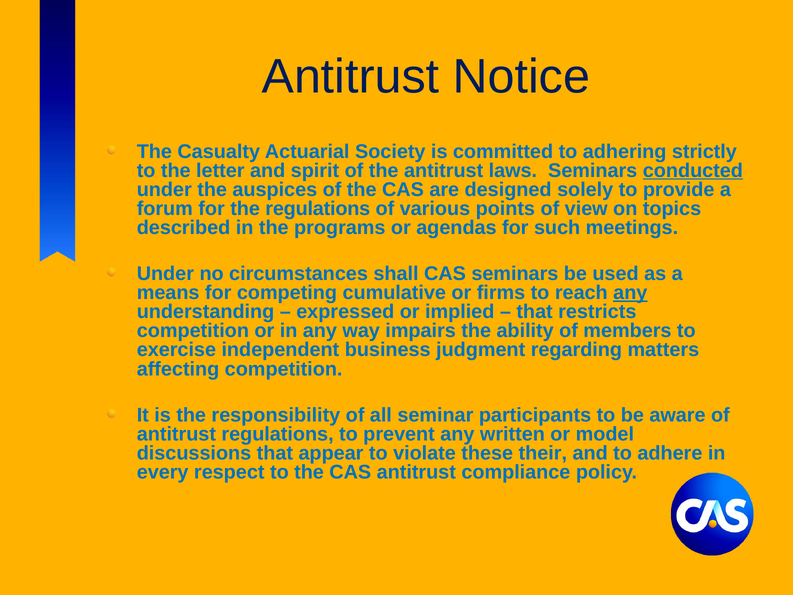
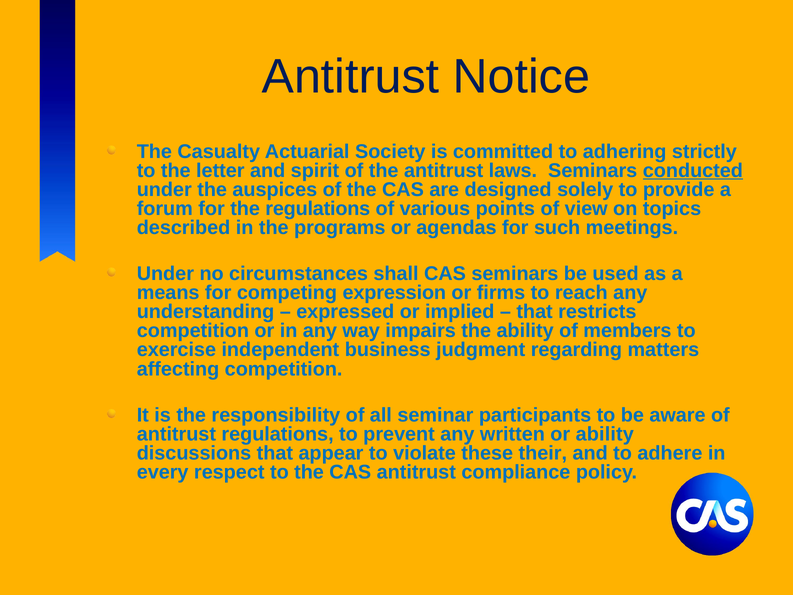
cumulative: cumulative -> expression (394, 293)
any underline: present -> none (630, 293)
or model: model -> ability (605, 434)
